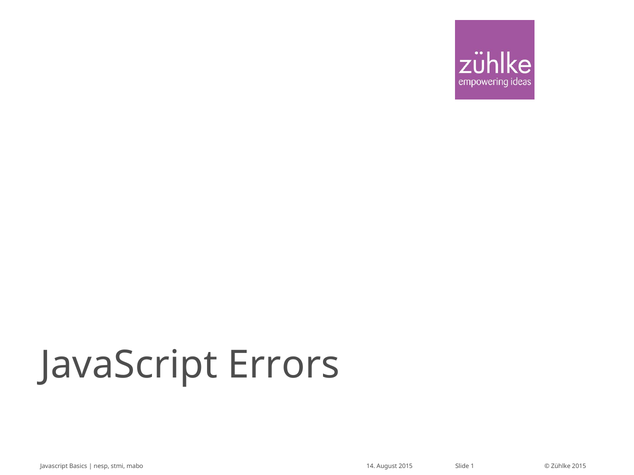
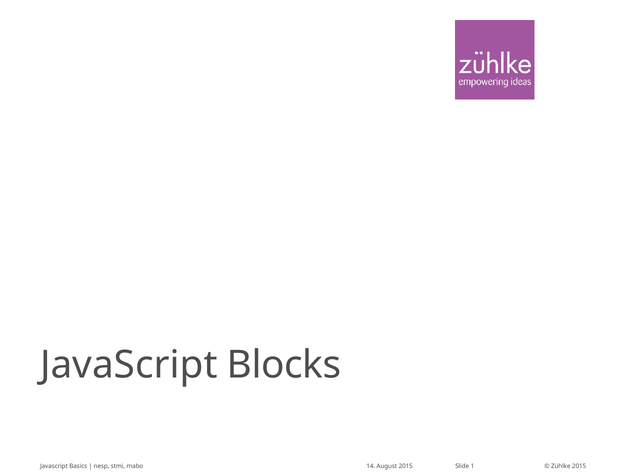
Errors: Errors -> Blocks (284, 365)
